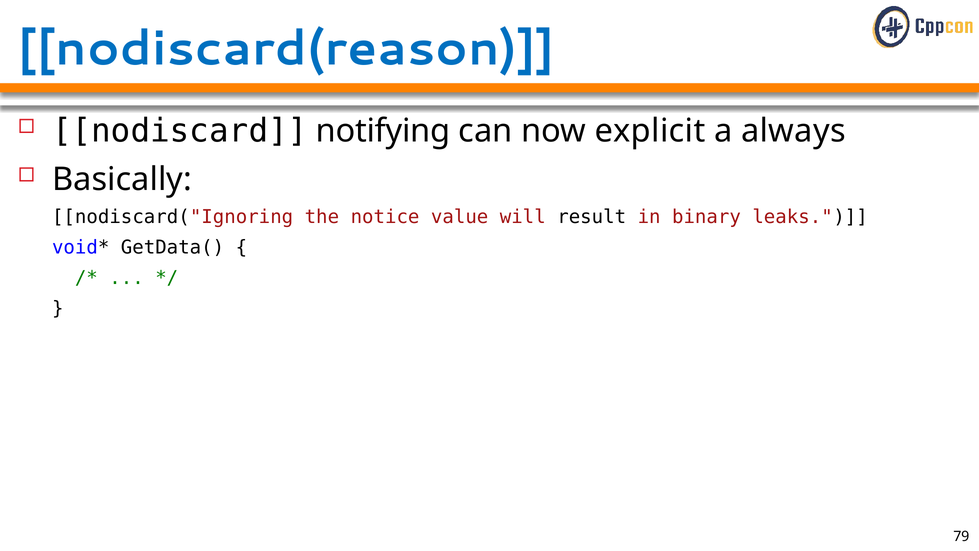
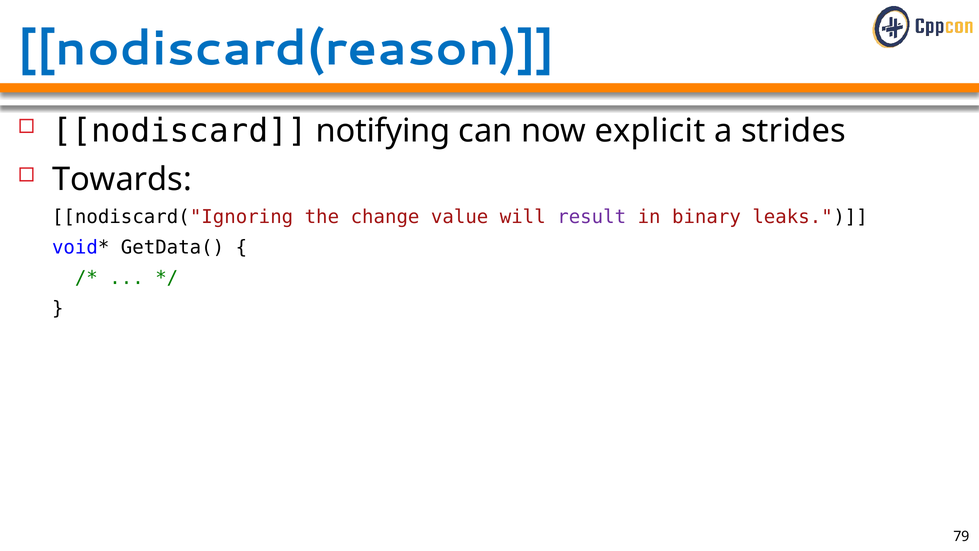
always: always -> strides (793, 131)
Basically: Basically -> Towards (122, 179)
notice: notice -> change (385, 217)
result colour: black -> purple (592, 217)
